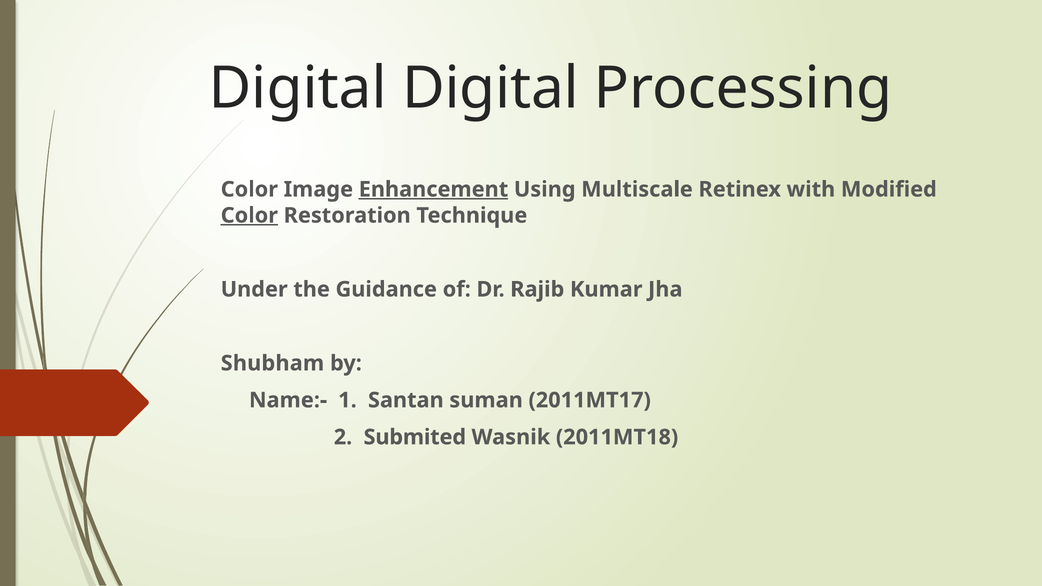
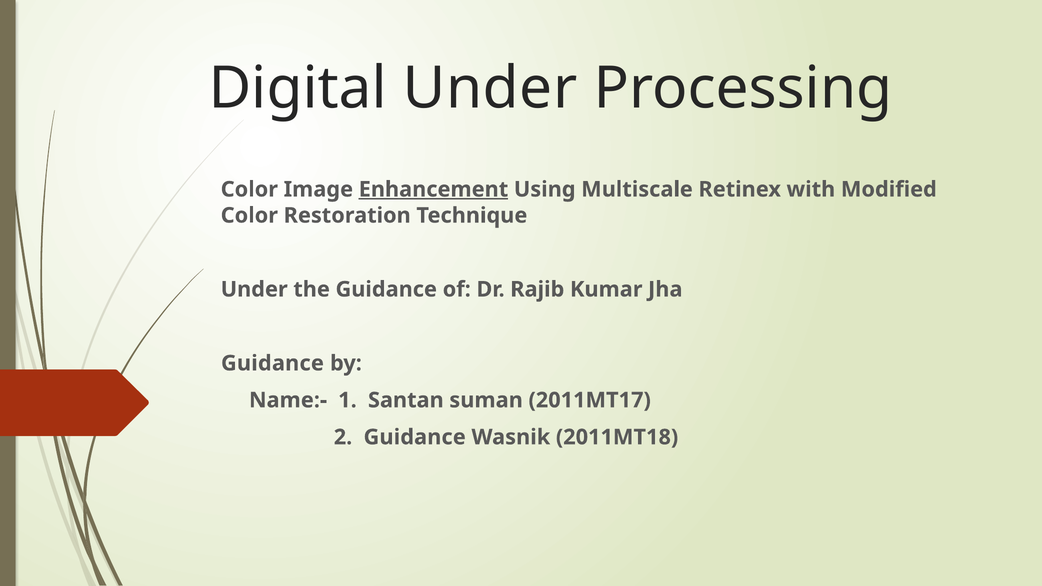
Digital Digital: Digital -> Under (490, 88)
Color underline: present -> none (249, 216)
Shubham: Shubham -> Guidance (272, 363)
2 Submited: Submited -> Guidance (415, 437)
